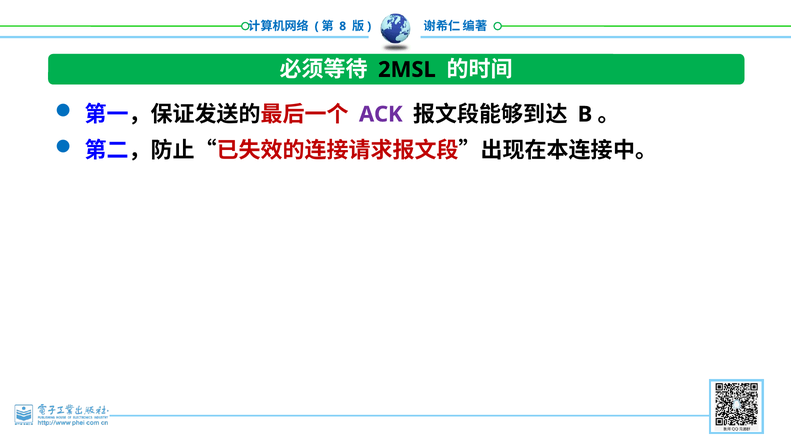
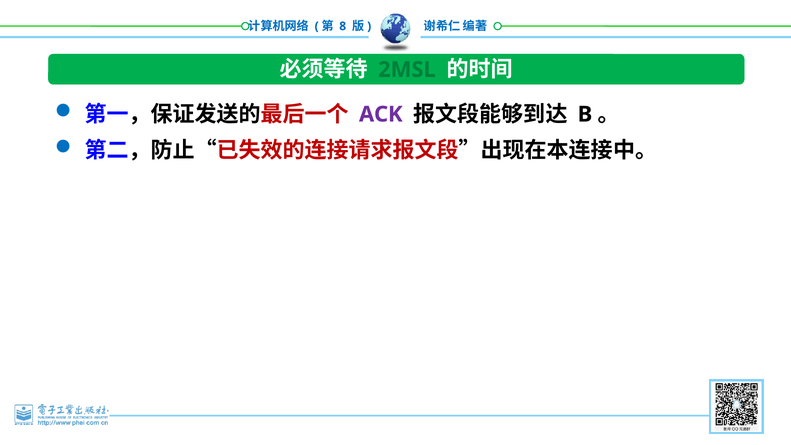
2MSL colour: black -> green (407, 70)
